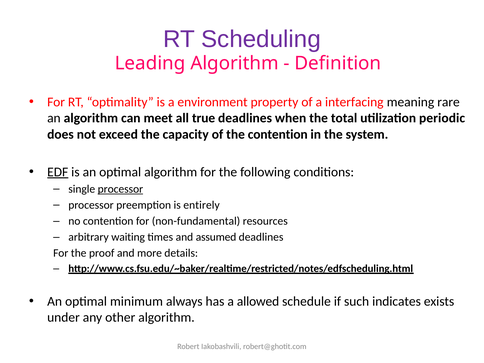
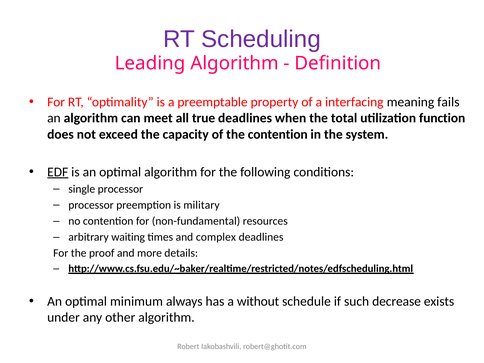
environment: environment -> preemptable (213, 102)
rare: rare -> fails (448, 102)
periodic: periodic -> function (442, 118)
processor underline: present -> none (120, 189)
entirely: entirely -> military (202, 205)
assumed: assumed -> complex (216, 237)
allowed: allowed -> without (258, 301)
indicates: indicates -> decrease (397, 301)
